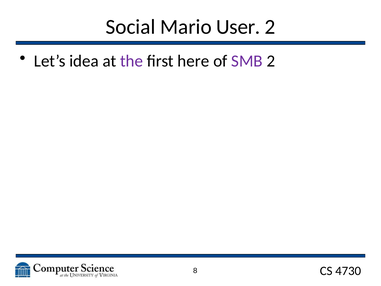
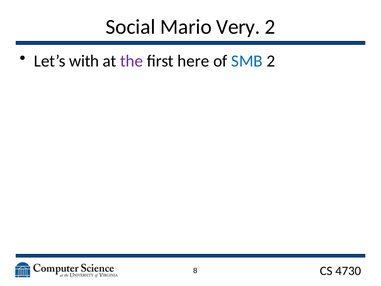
User: User -> Very (238, 27)
idea: idea -> with (84, 61)
SMB colour: purple -> blue (247, 61)
